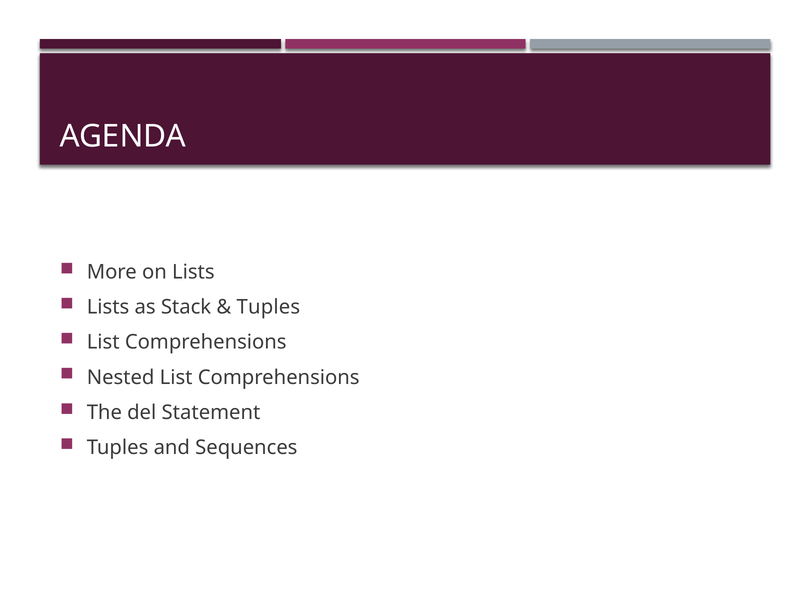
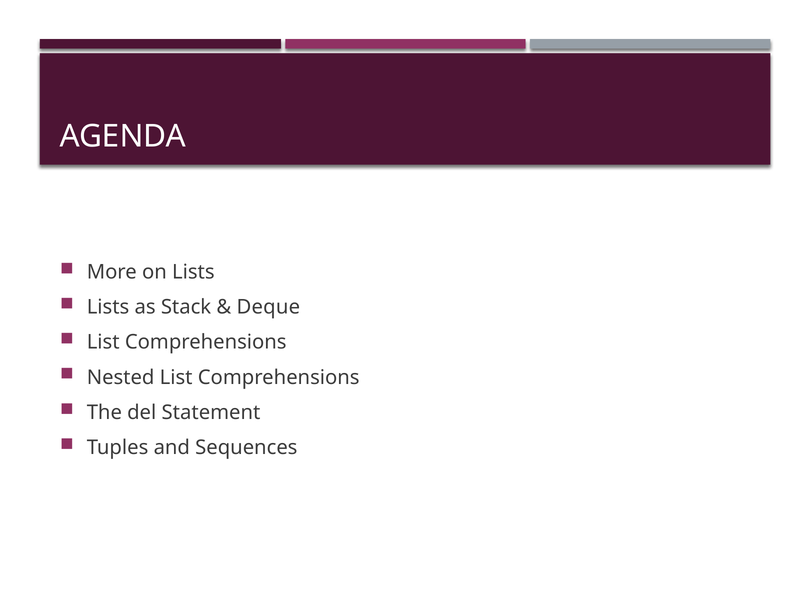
Tuples: Tuples -> Deque (268, 307)
